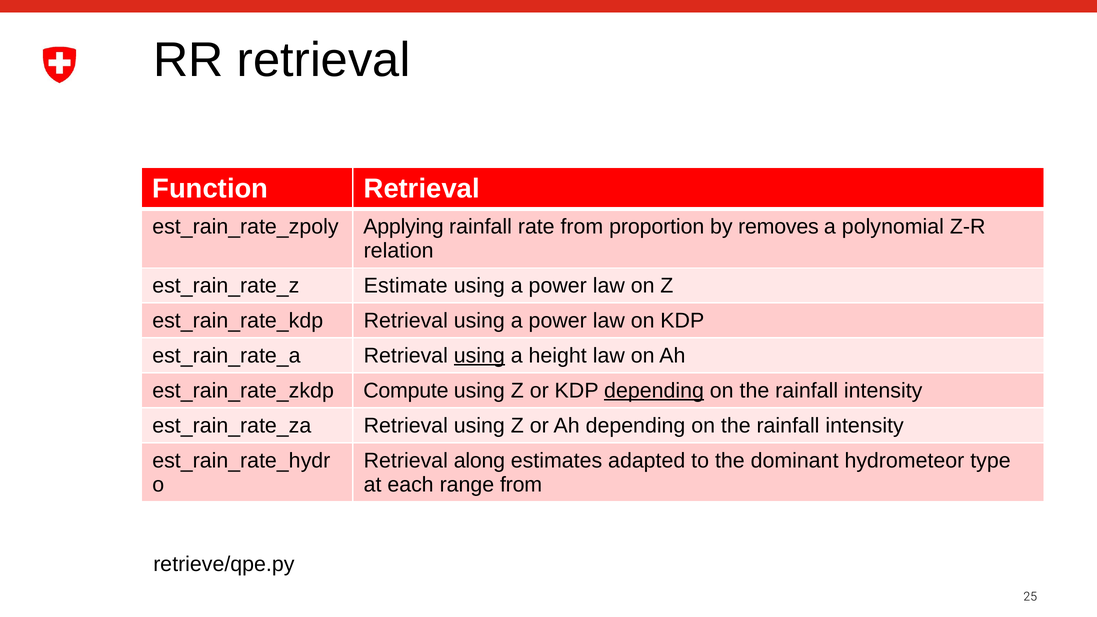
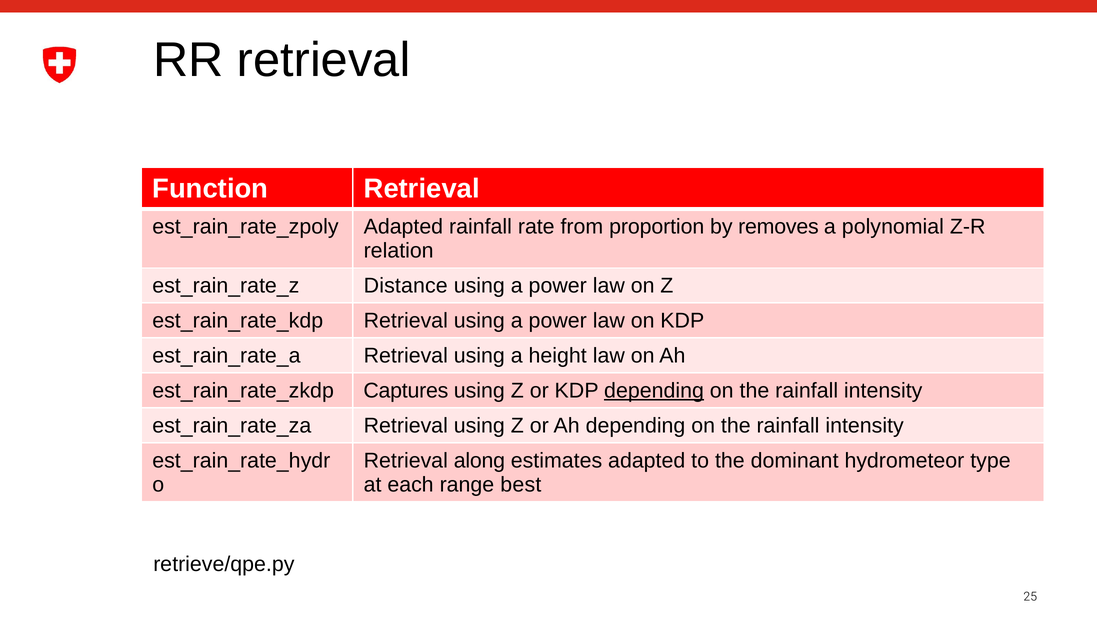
Applying: Applying -> Adapted (403, 227)
Estimate: Estimate -> Distance (406, 286)
using underline: present -> none (479, 356)
Compute: Compute -> Captures (406, 391)
range from: from -> best (521, 485)
